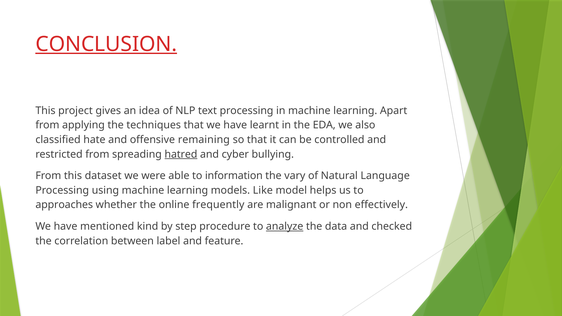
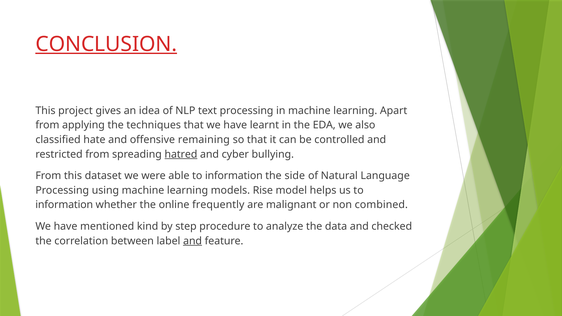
vary: vary -> side (295, 176)
Like: Like -> Rise (263, 190)
approaches: approaches -> information (64, 205)
effectively: effectively -> combined (381, 205)
analyze underline: present -> none (285, 226)
and underline: none -> present (193, 241)
